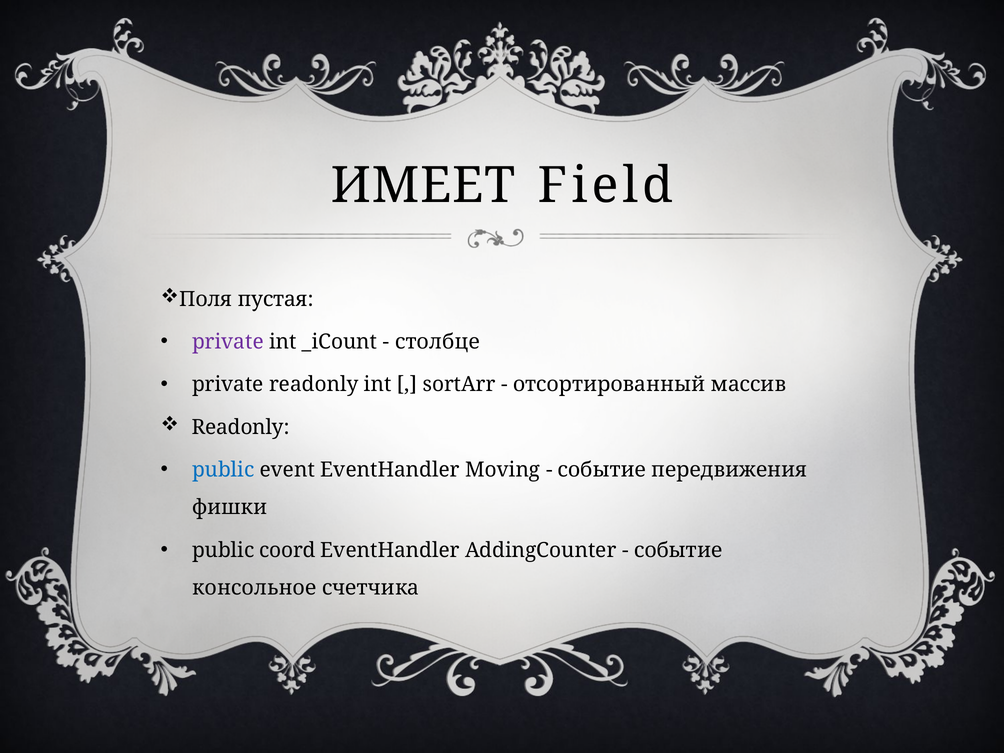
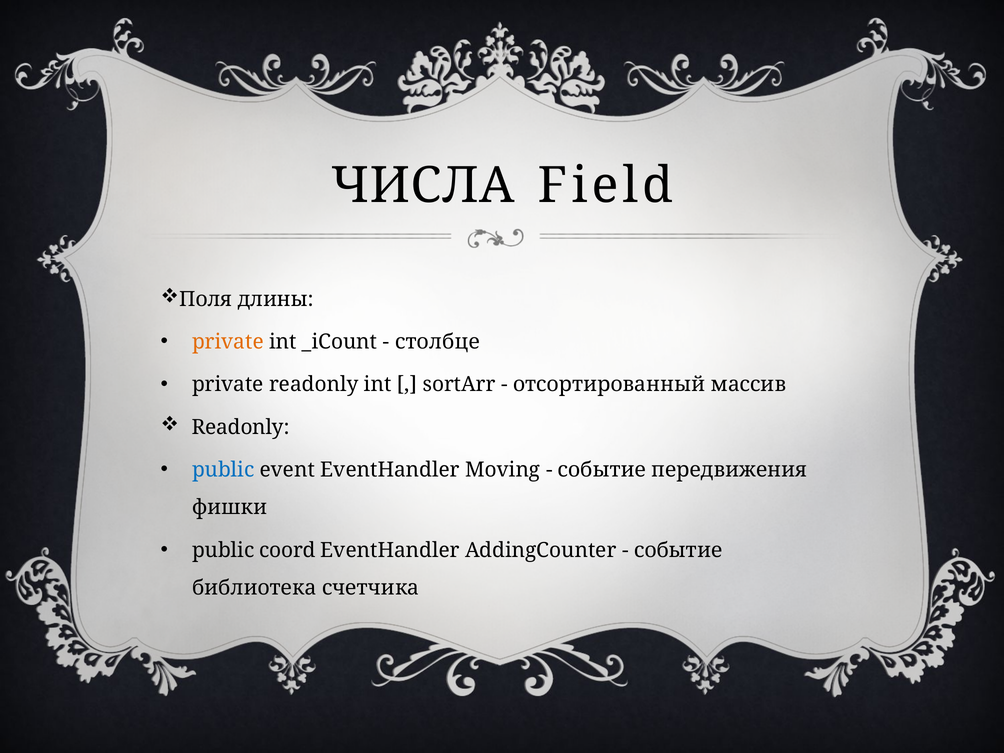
ИМЕЕТ: ИМЕЕТ -> ЧИСЛА (423, 186)
пустая: пустая -> длины (276, 299)
private colour: purple -> orange (228, 342)
консольное: консольное -> библиотека (254, 588)
